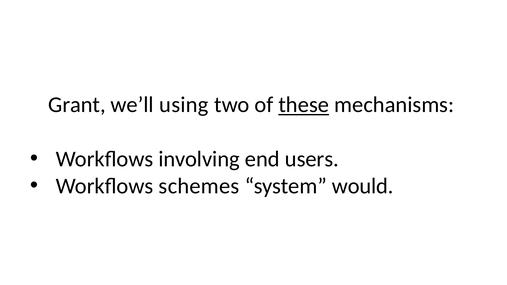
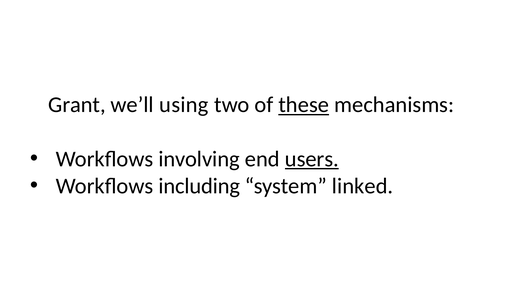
users underline: none -> present (312, 159)
schemes: schemes -> including (199, 186)
would: would -> linked (363, 186)
